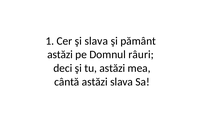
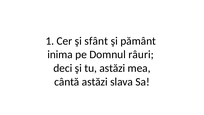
şi slava: slava -> sfânt (96, 41)
astăzi: astăzi -> inima (60, 54)
